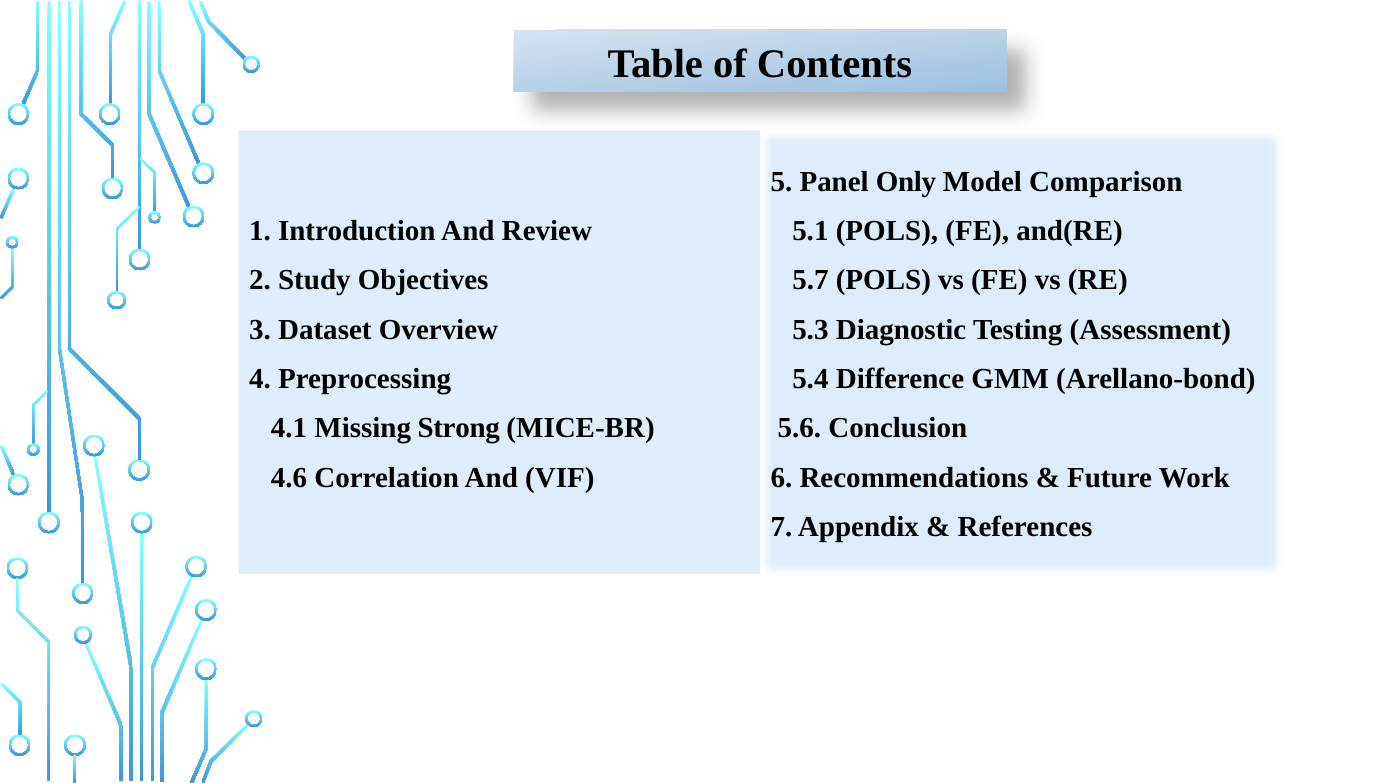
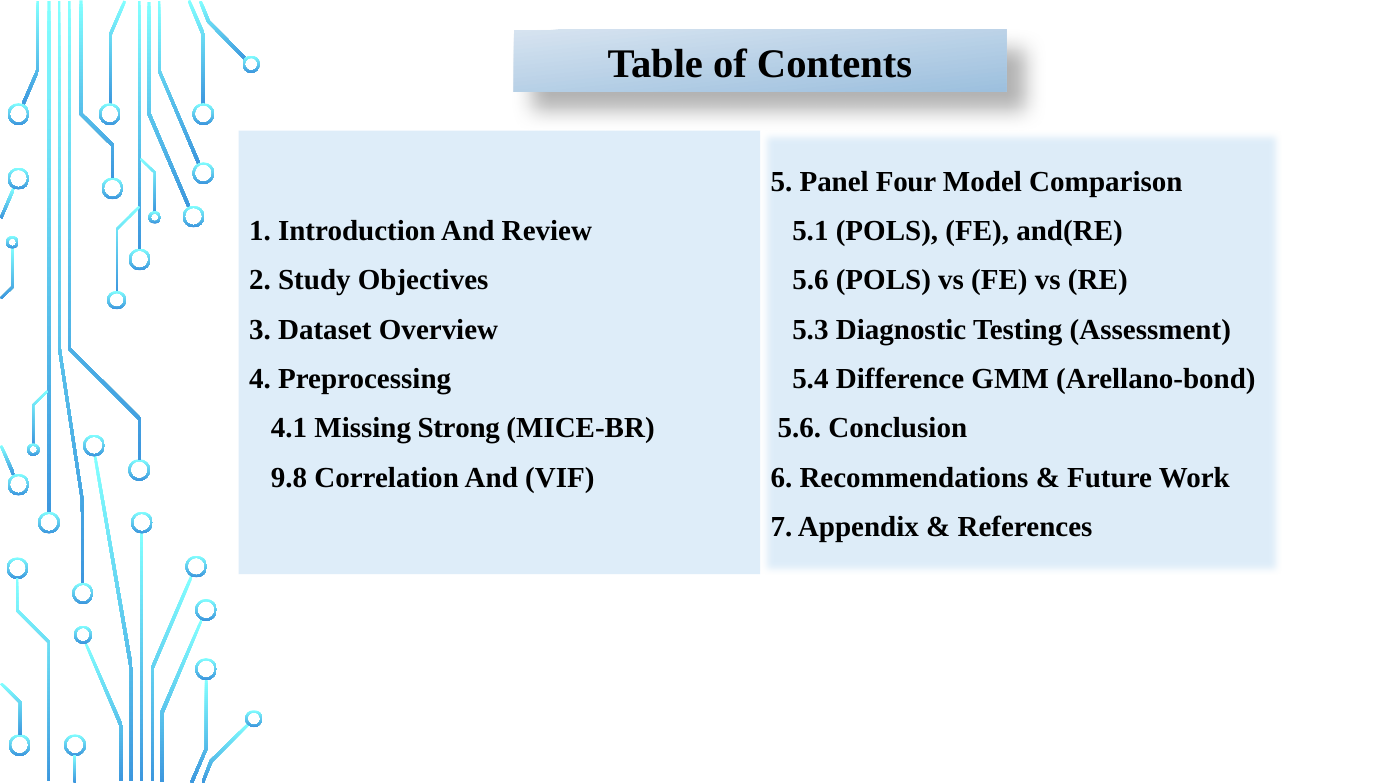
Only: Only -> Four (906, 182)
5.7: 5.7 -> 5.6 (810, 280)
4.6: 4.6 -> 9.8 (289, 478)
